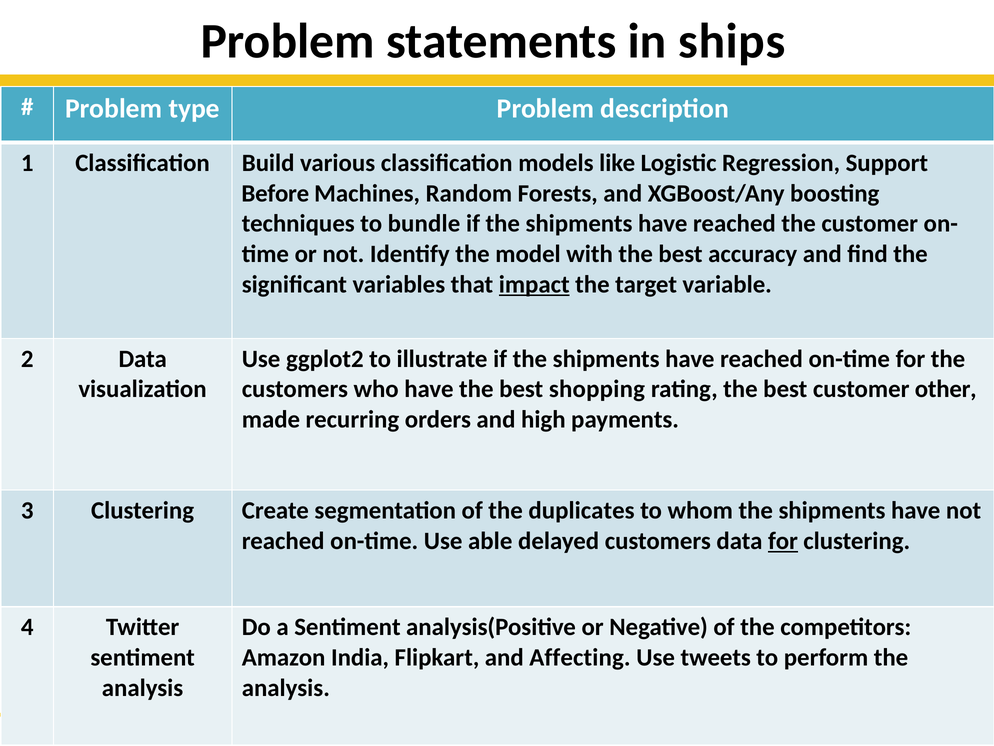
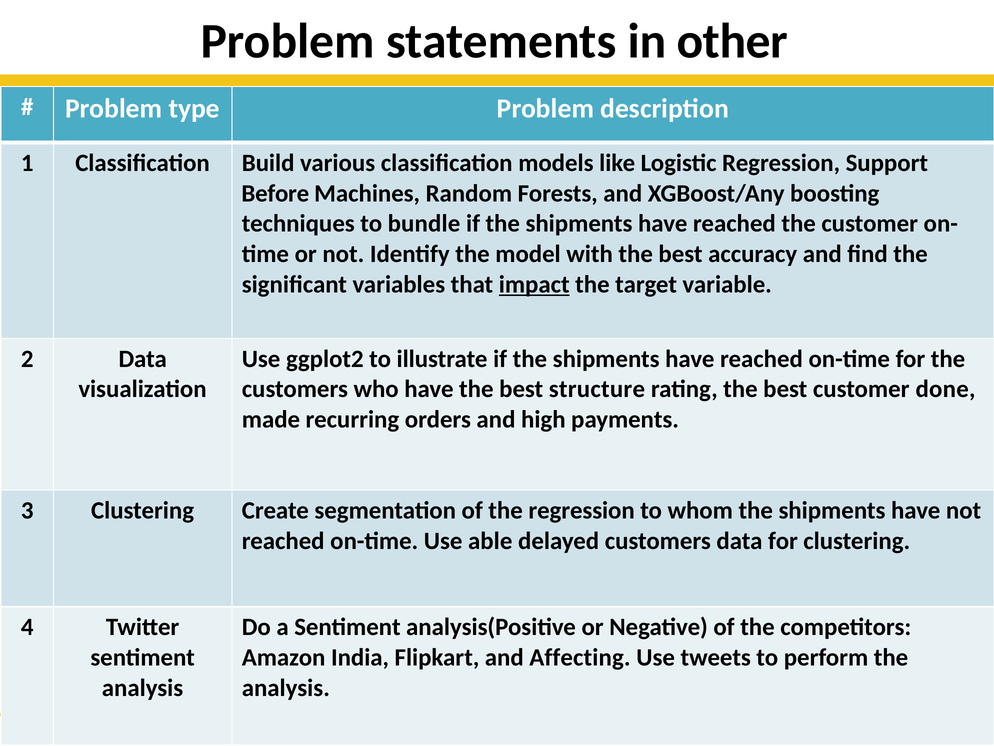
ships: ships -> other (732, 41)
shopping: shopping -> structure (597, 389)
other: other -> done (945, 389)
the duplicates: duplicates -> regression (582, 510)
for underline: present -> none (783, 540)
